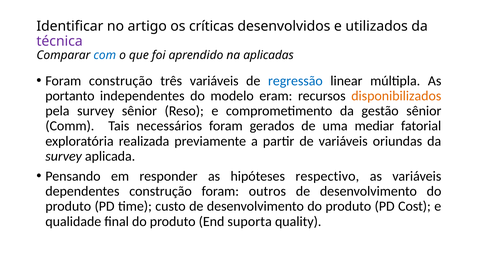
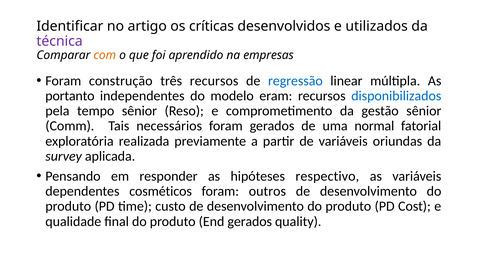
com colour: blue -> orange (105, 55)
aplicadas: aplicadas -> empresas (268, 55)
três variáveis: variáveis -> recursos (214, 81)
disponibilizados colour: orange -> blue (396, 96)
pela survey: survey -> tempo (96, 111)
mediar: mediar -> normal (374, 126)
dependentes construção: construção -> cosméticos (161, 191)
End suporta: suporta -> gerados (250, 221)
